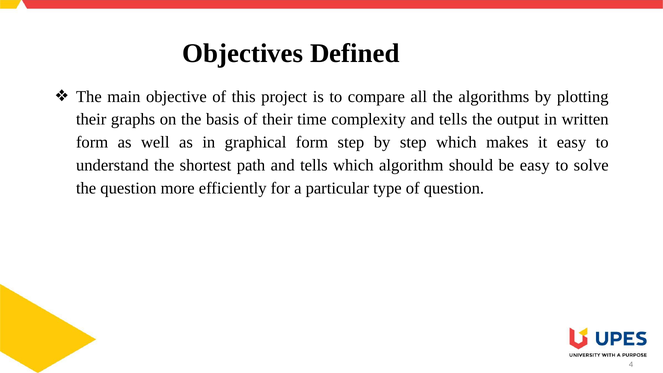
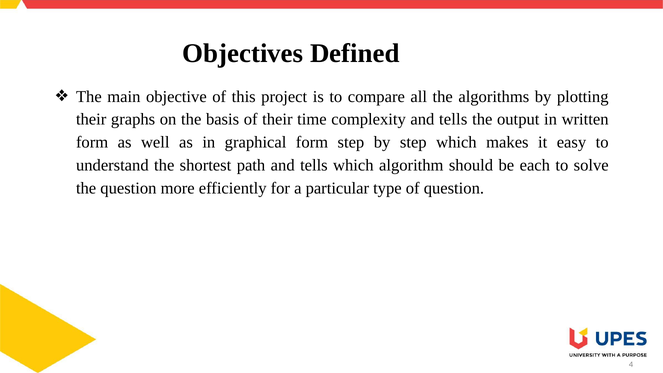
be easy: easy -> each (535, 165)
